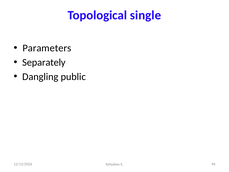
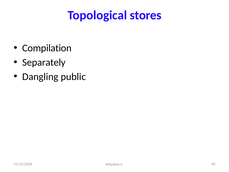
single: single -> stores (146, 15)
Parameters: Parameters -> Compilation (47, 48)
